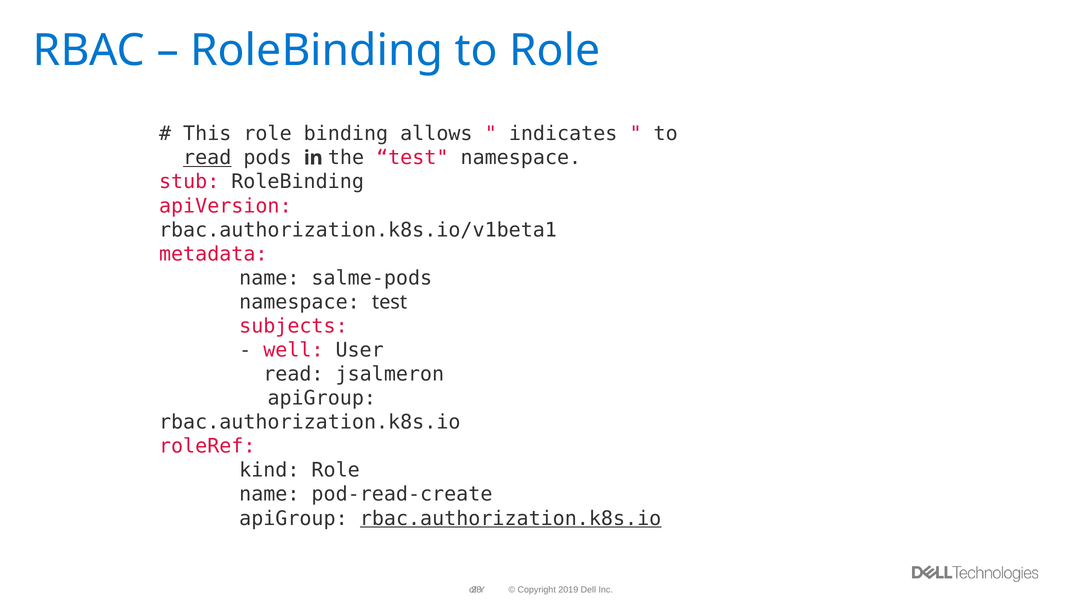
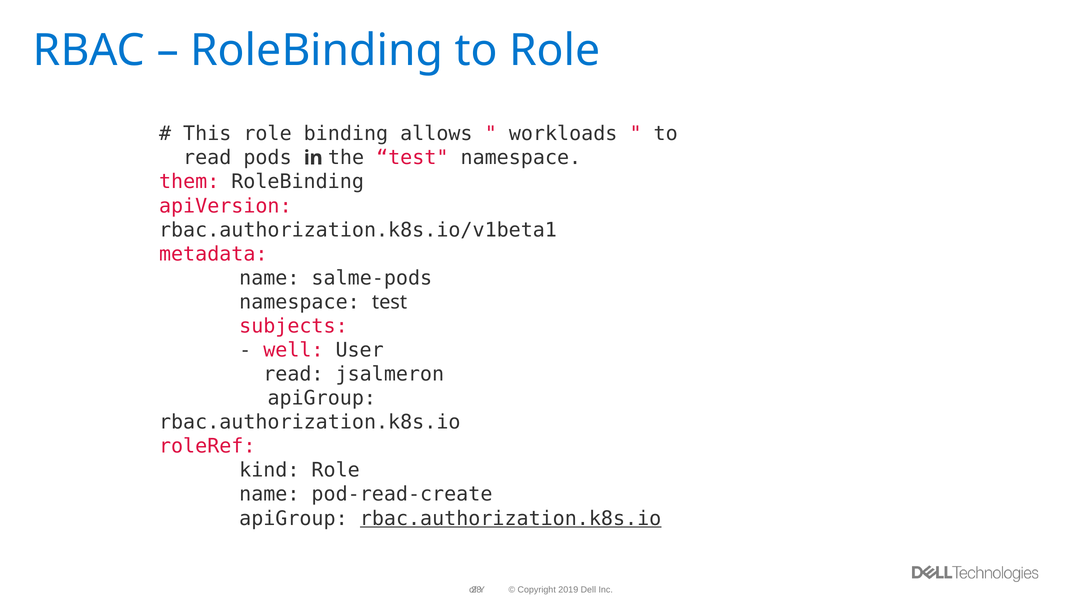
indicates: indicates -> workloads (563, 134)
read underline: present -> none (207, 158)
stub: stub -> them (189, 182)
